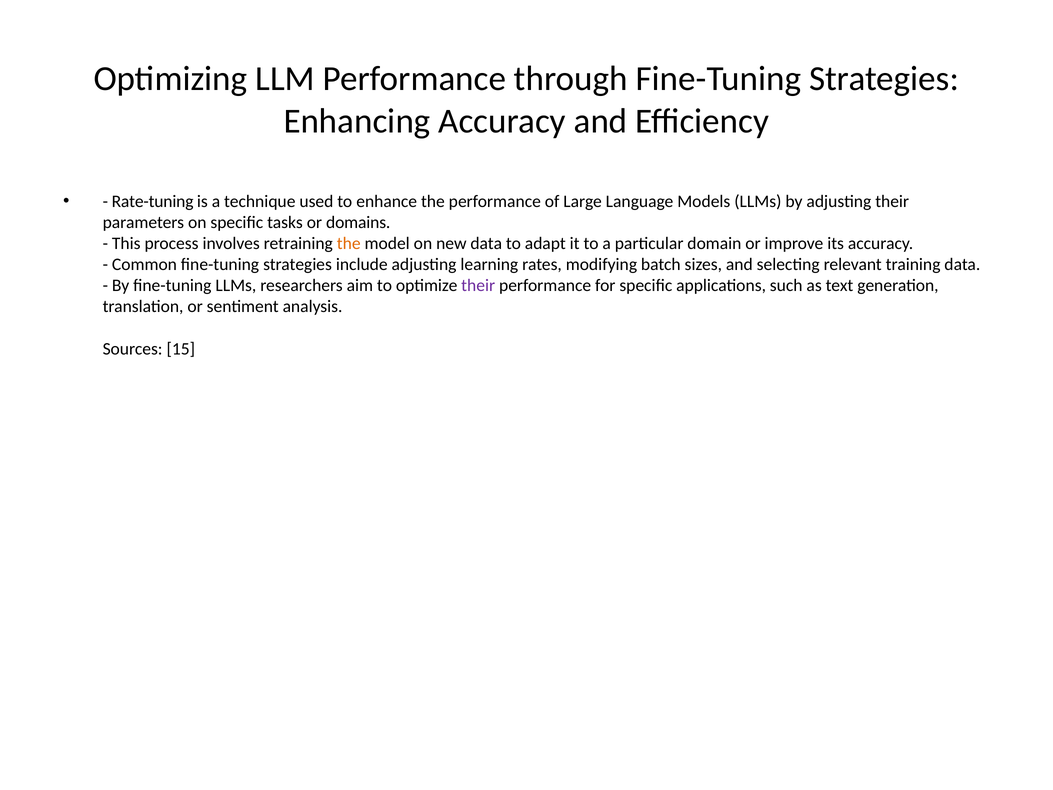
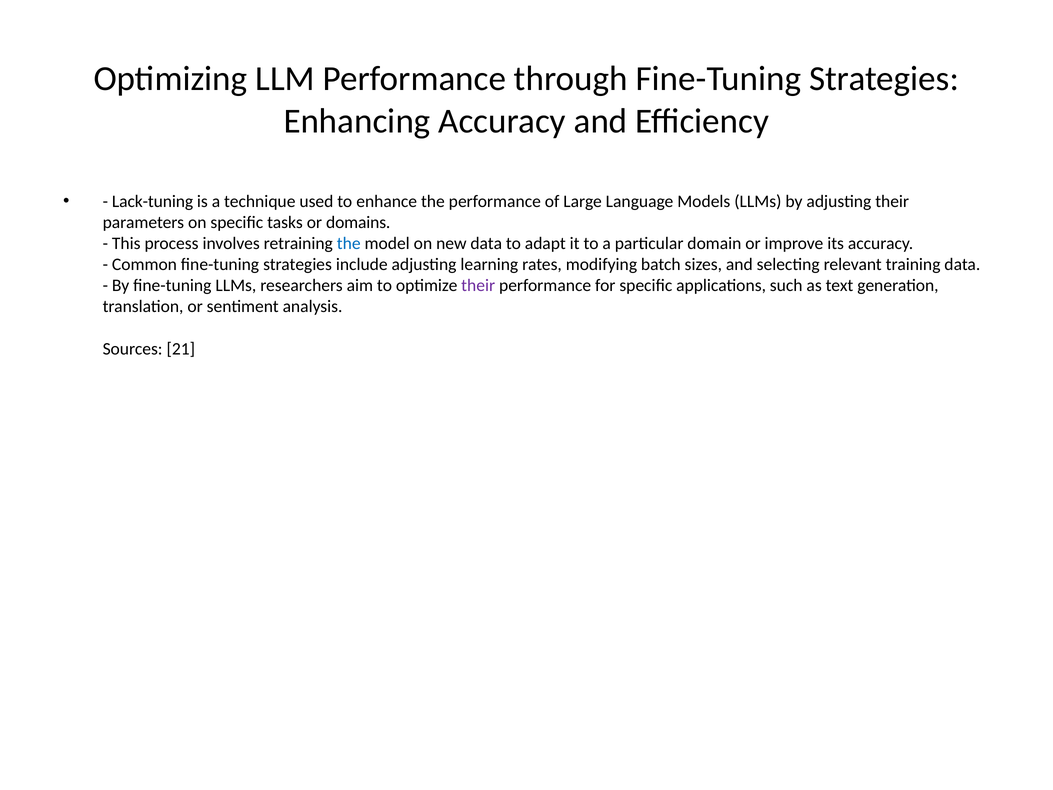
Rate-tuning: Rate-tuning -> Lack-tuning (153, 201)
the colour: orange -> blue (349, 243)
15: 15 -> 21 (181, 349)
